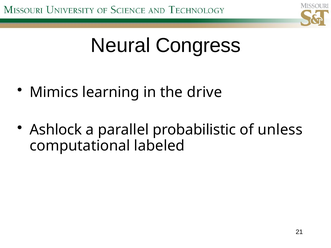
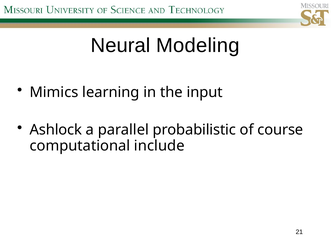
Congress: Congress -> Modeling (198, 46)
drive: drive -> input (205, 92)
unless: unless -> course (280, 130)
labeled: labeled -> include (159, 146)
